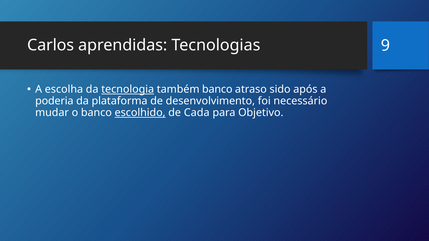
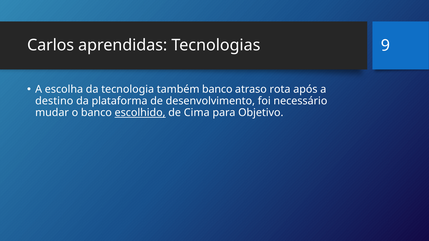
tecnologia underline: present -> none (128, 90)
sido: sido -> rota (280, 90)
poderia: poderia -> destino (54, 101)
Cada: Cada -> Cima (197, 113)
